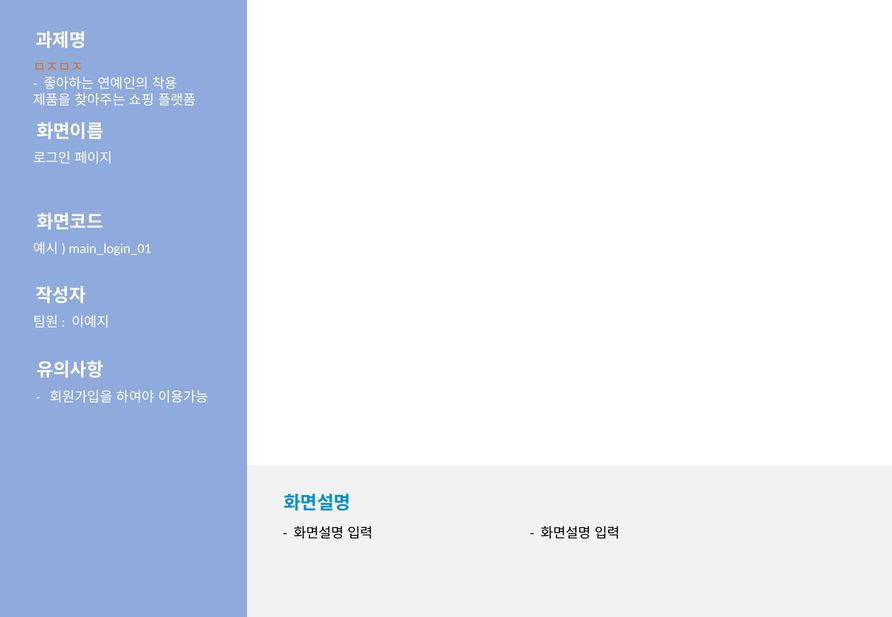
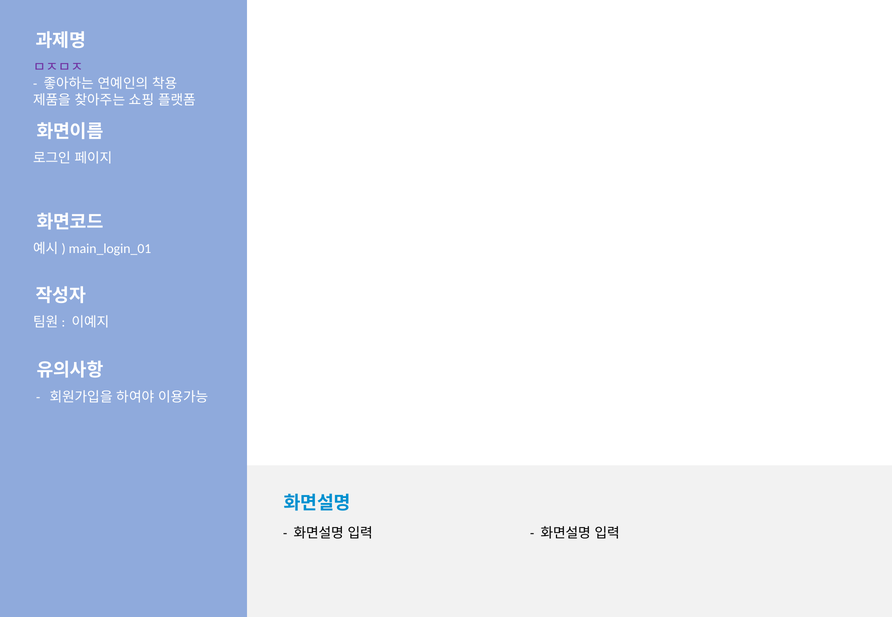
ㅁㅈㅁㅈ colour: orange -> purple (58, 67)
